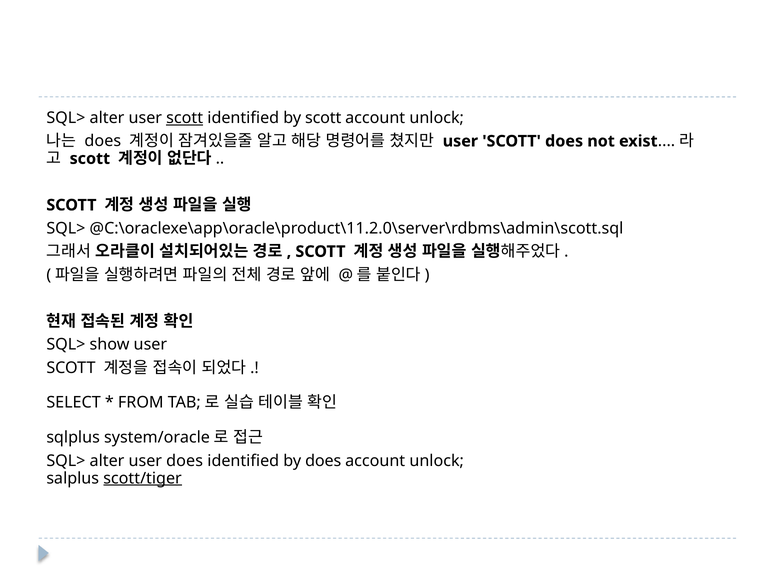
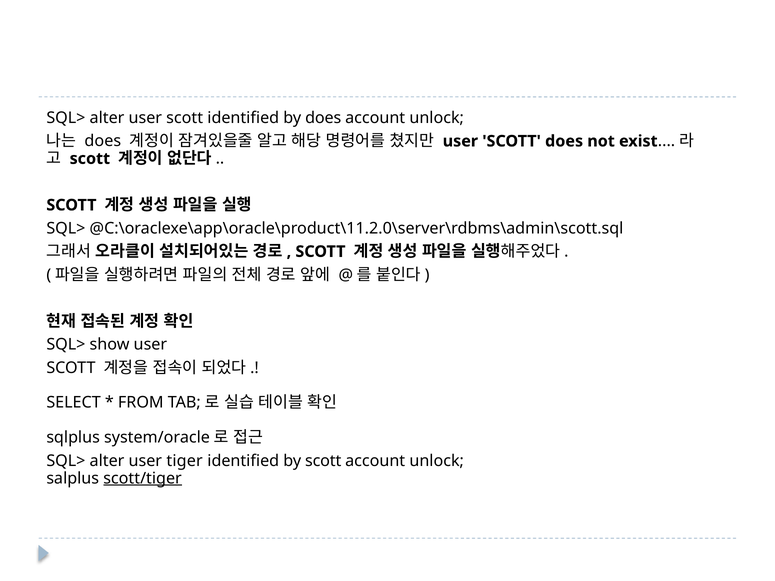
scott underline: present -> none (185, 118)
by scott: scott -> does (323, 118)
user does: does -> tiger (185, 461)
by does: does -> scott (323, 461)
